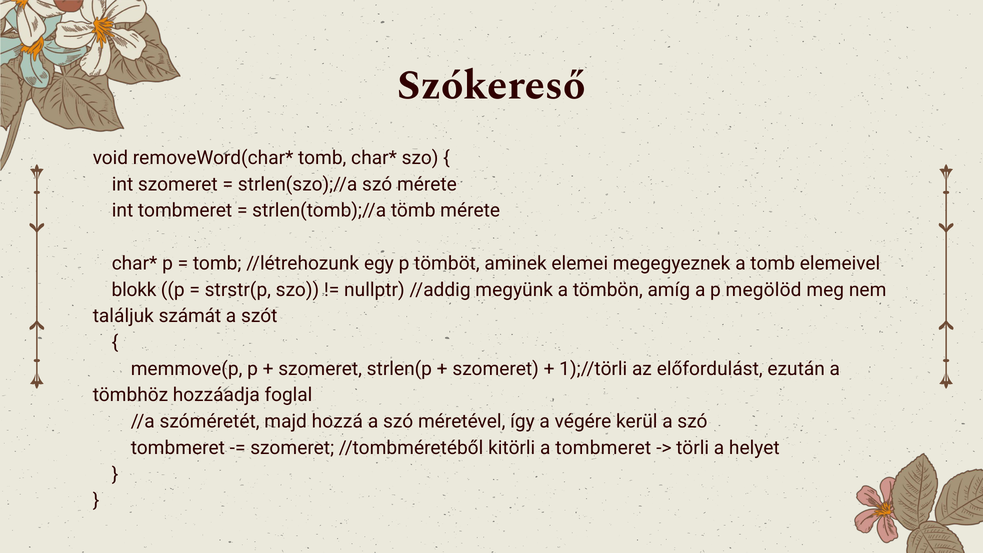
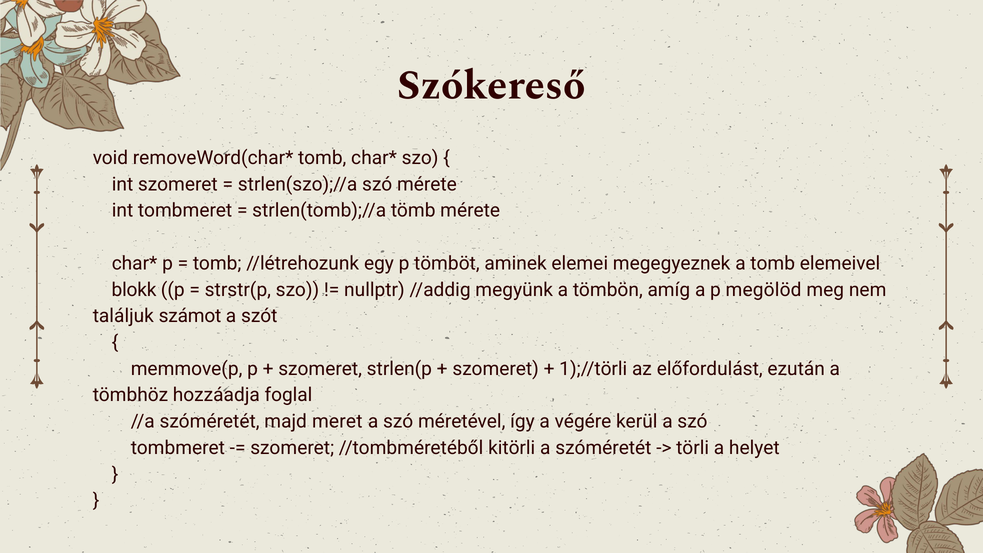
számát: számát -> számot (190, 316)
hozzá: hozzá -> meret (337, 421)
a tombmeret: tombmeret -> szóméretét (603, 448)
